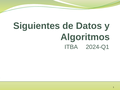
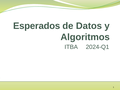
Siguientes: Siguientes -> Esperados (37, 26)
